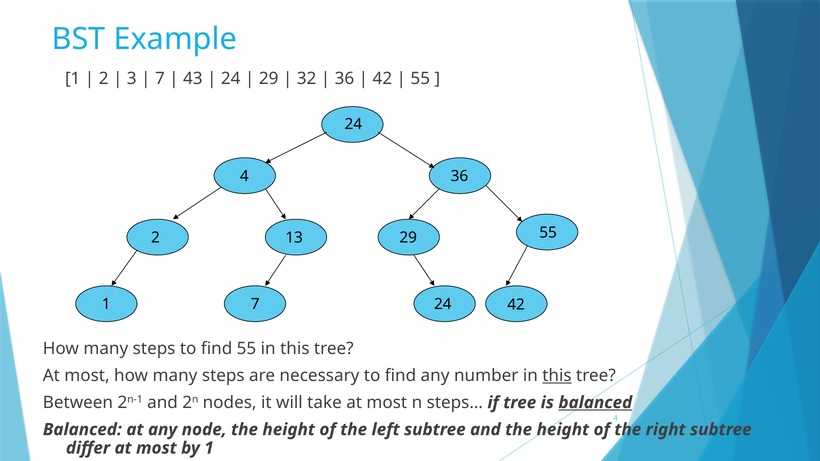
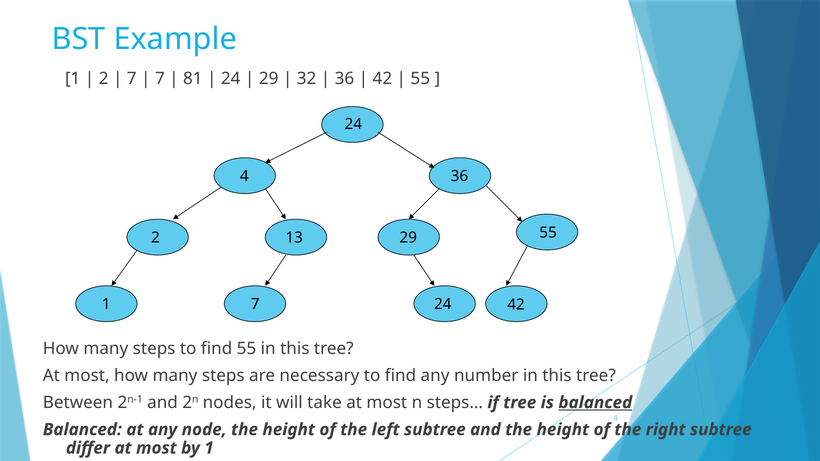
3: 3 -> 7 (132, 79)
43: 43 -> 81 (193, 79)
this underline: present -> none (557, 376)
